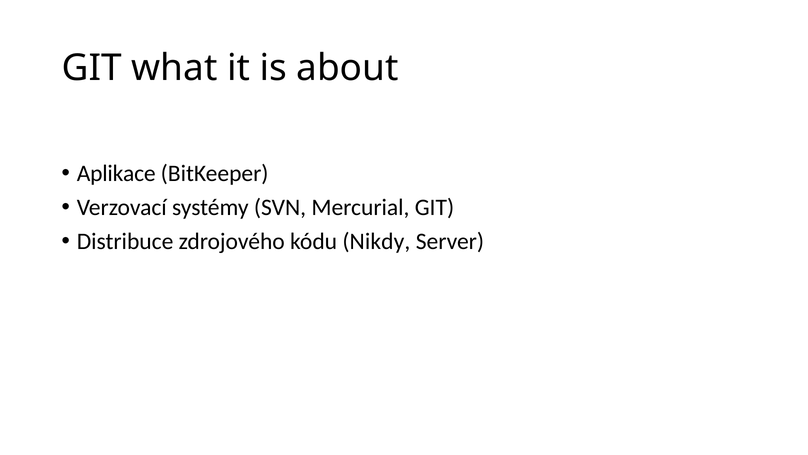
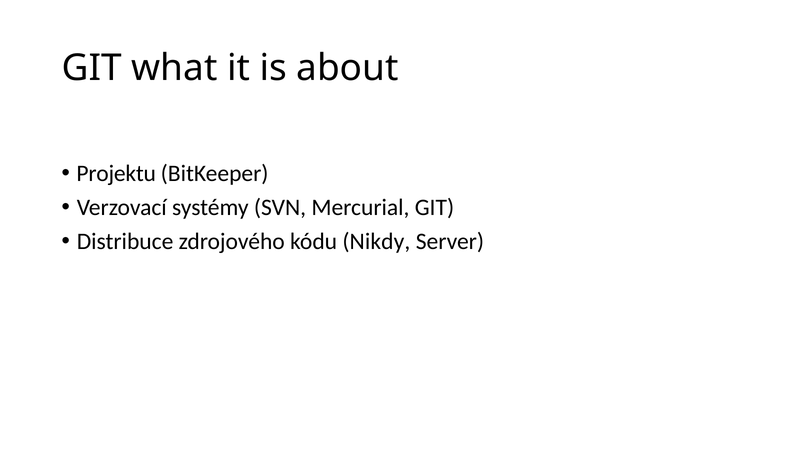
Aplikace: Aplikace -> Projektu (116, 173)
